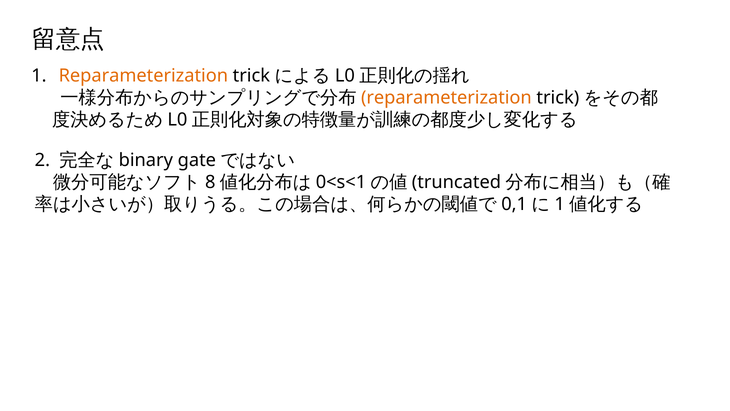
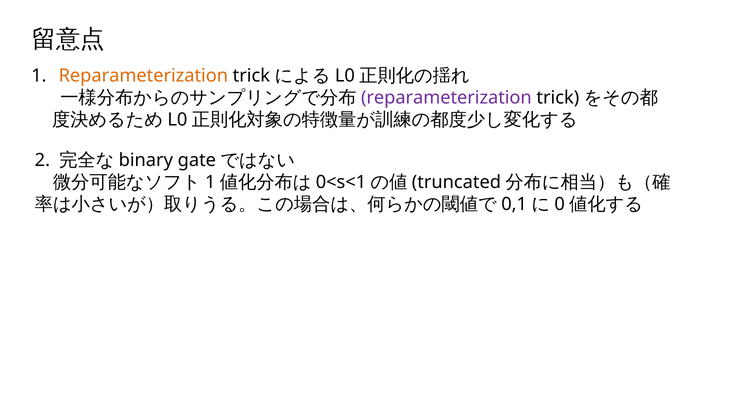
reparameterization colour: orange -> purple (446, 98)
8: 8 -> 1 (210, 182)
1: 1 -> 0 (560, 204)
